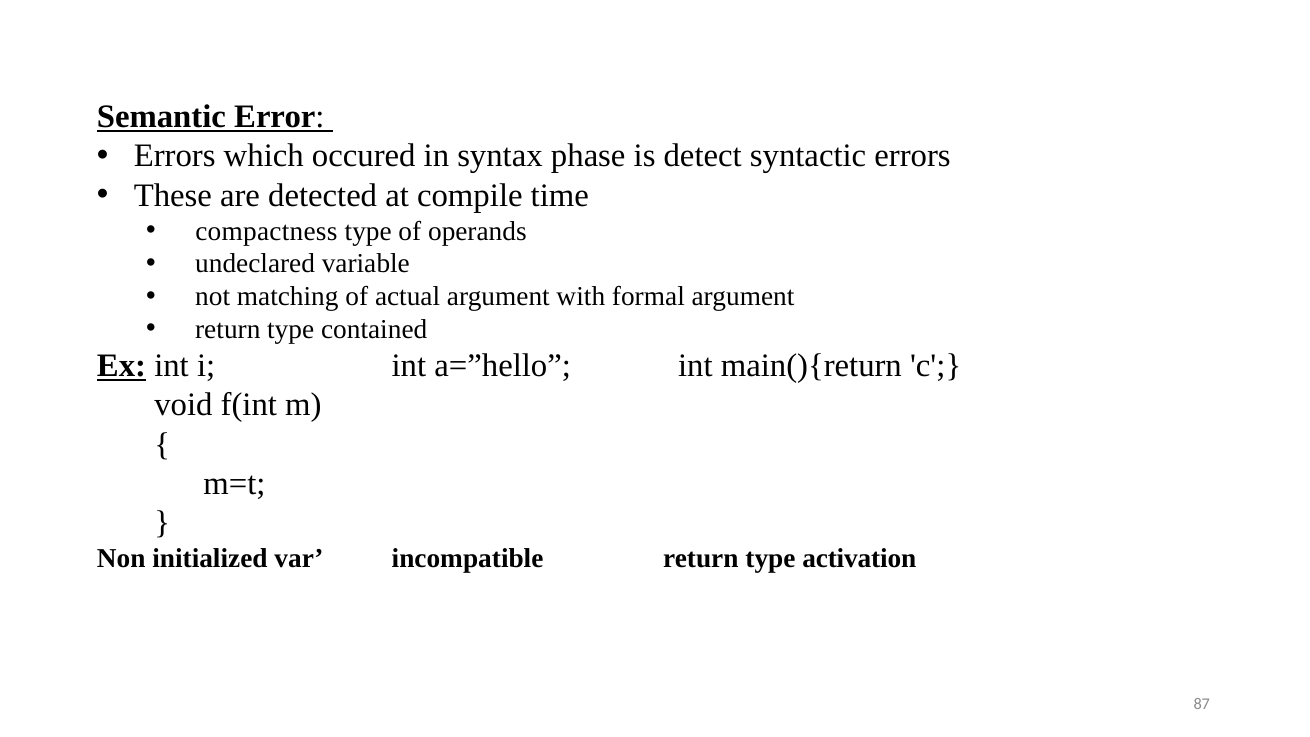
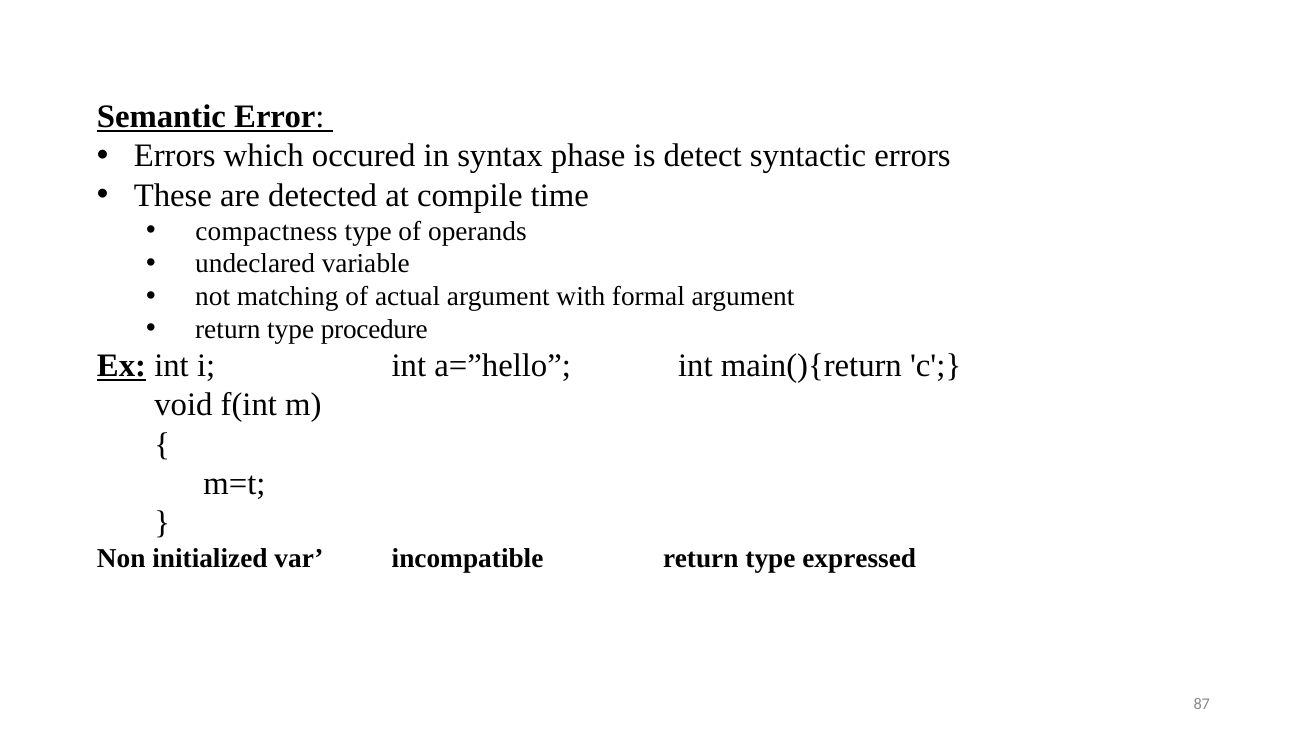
contained: contained -> procedure (374, 329)
activation: activation -> expressed (859, 559)
